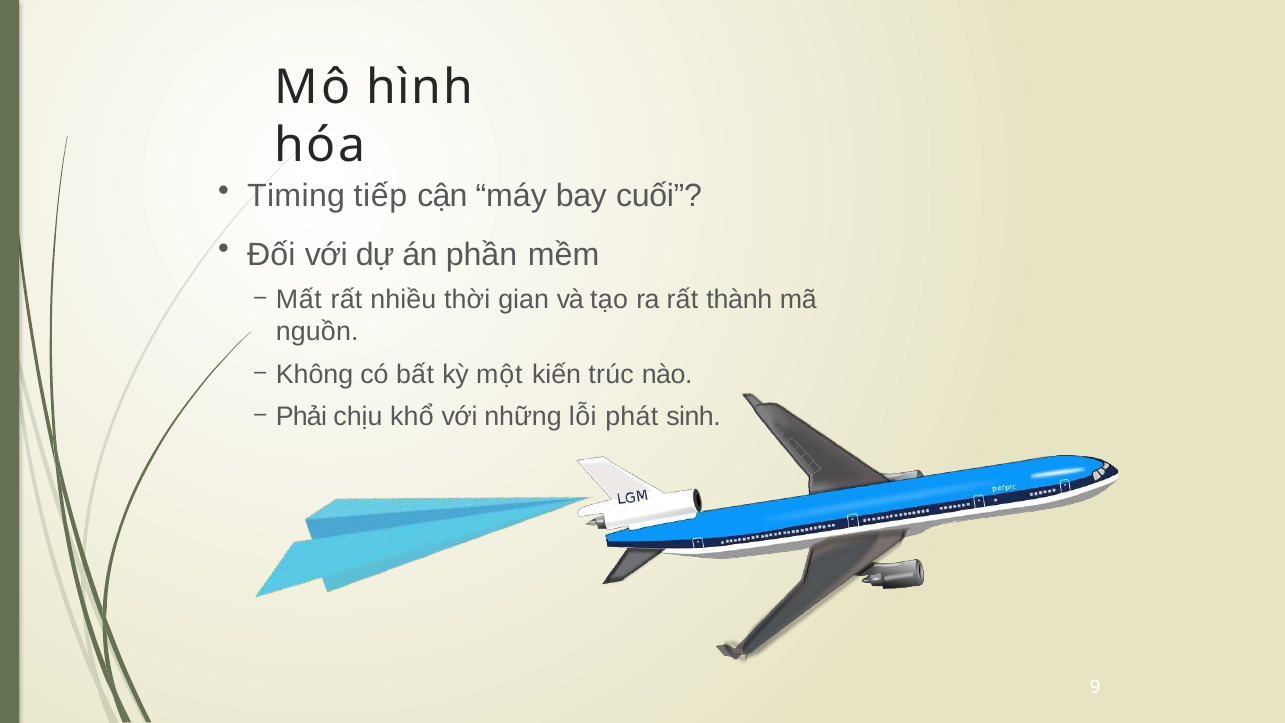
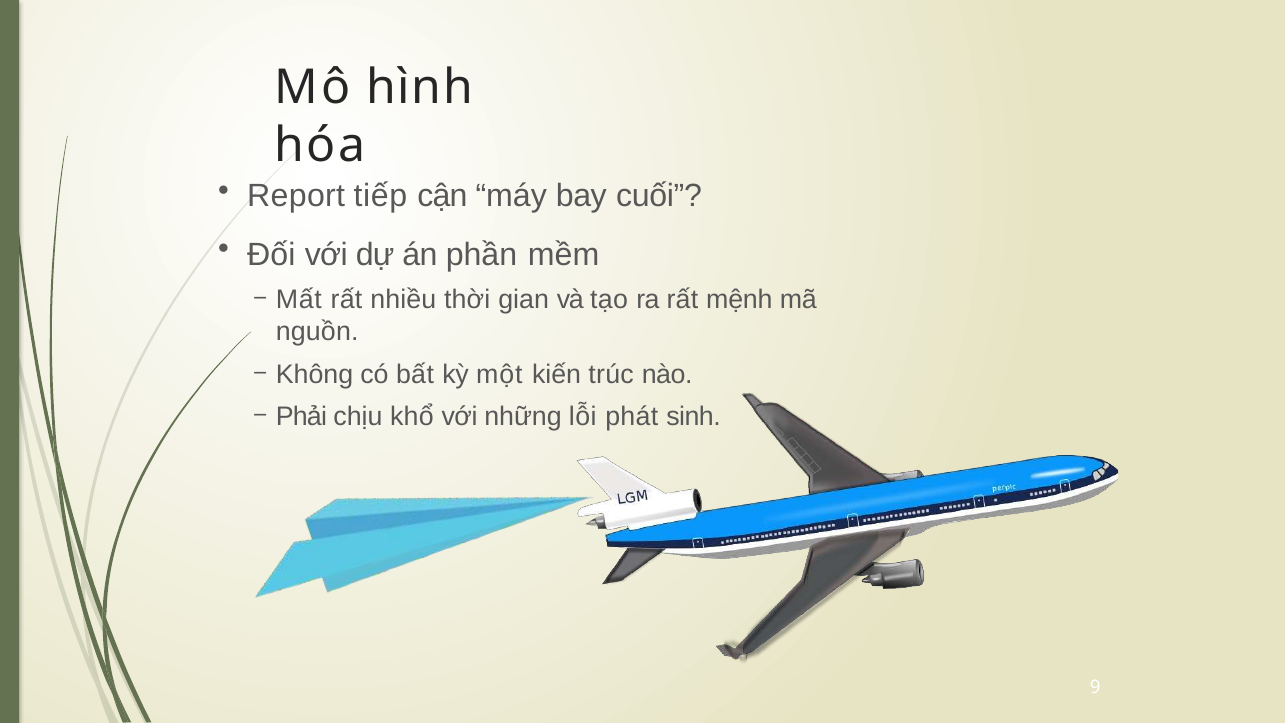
Timing: Timing -> Report (296, 196)
thành: thành -> mệnh (739, 300)
